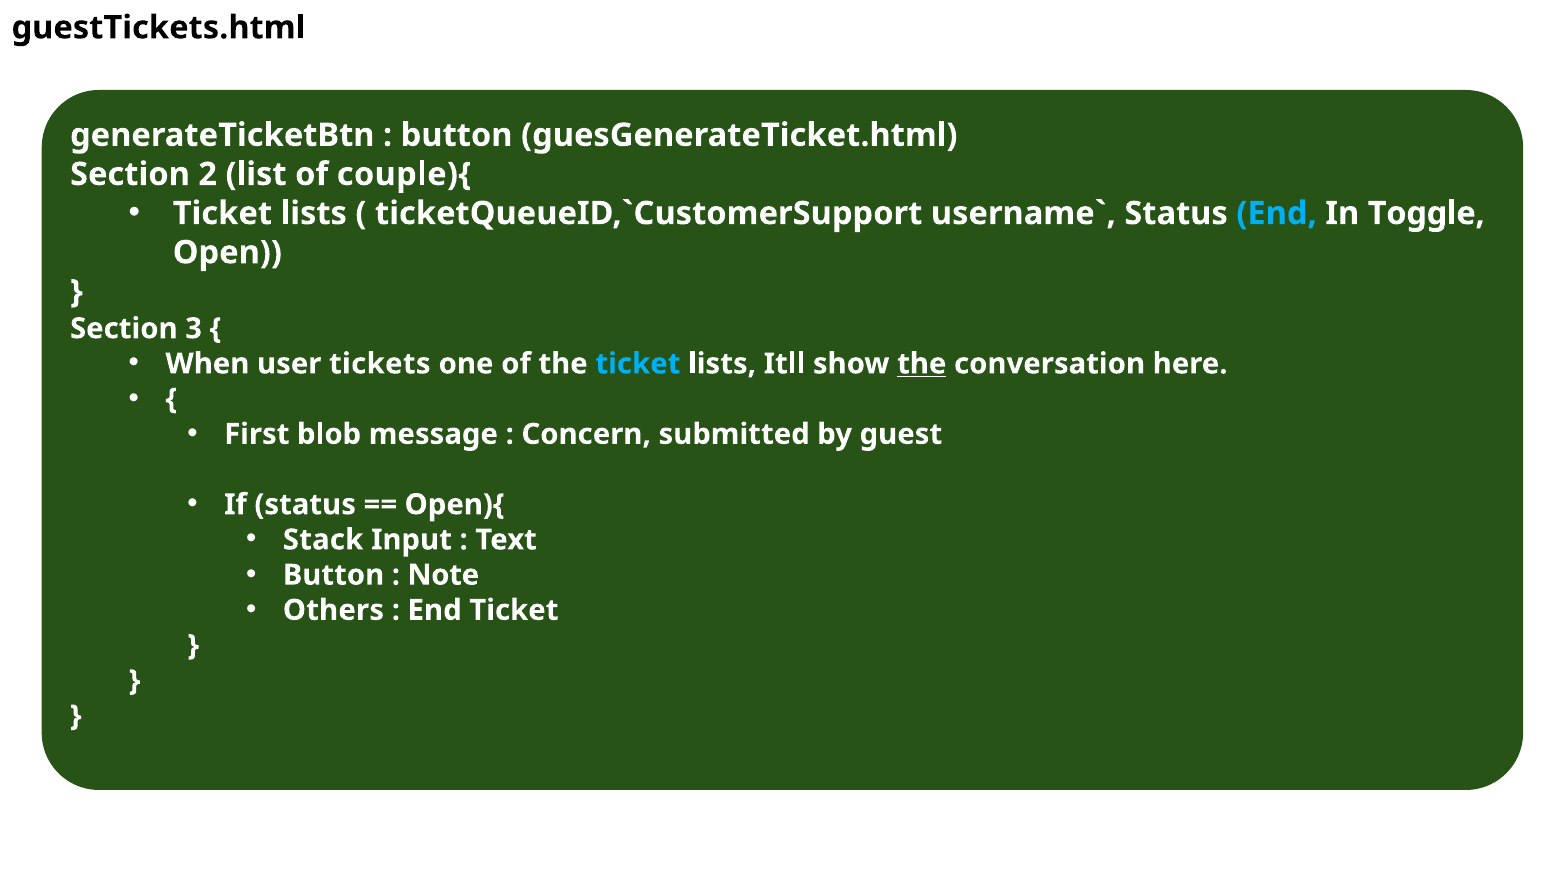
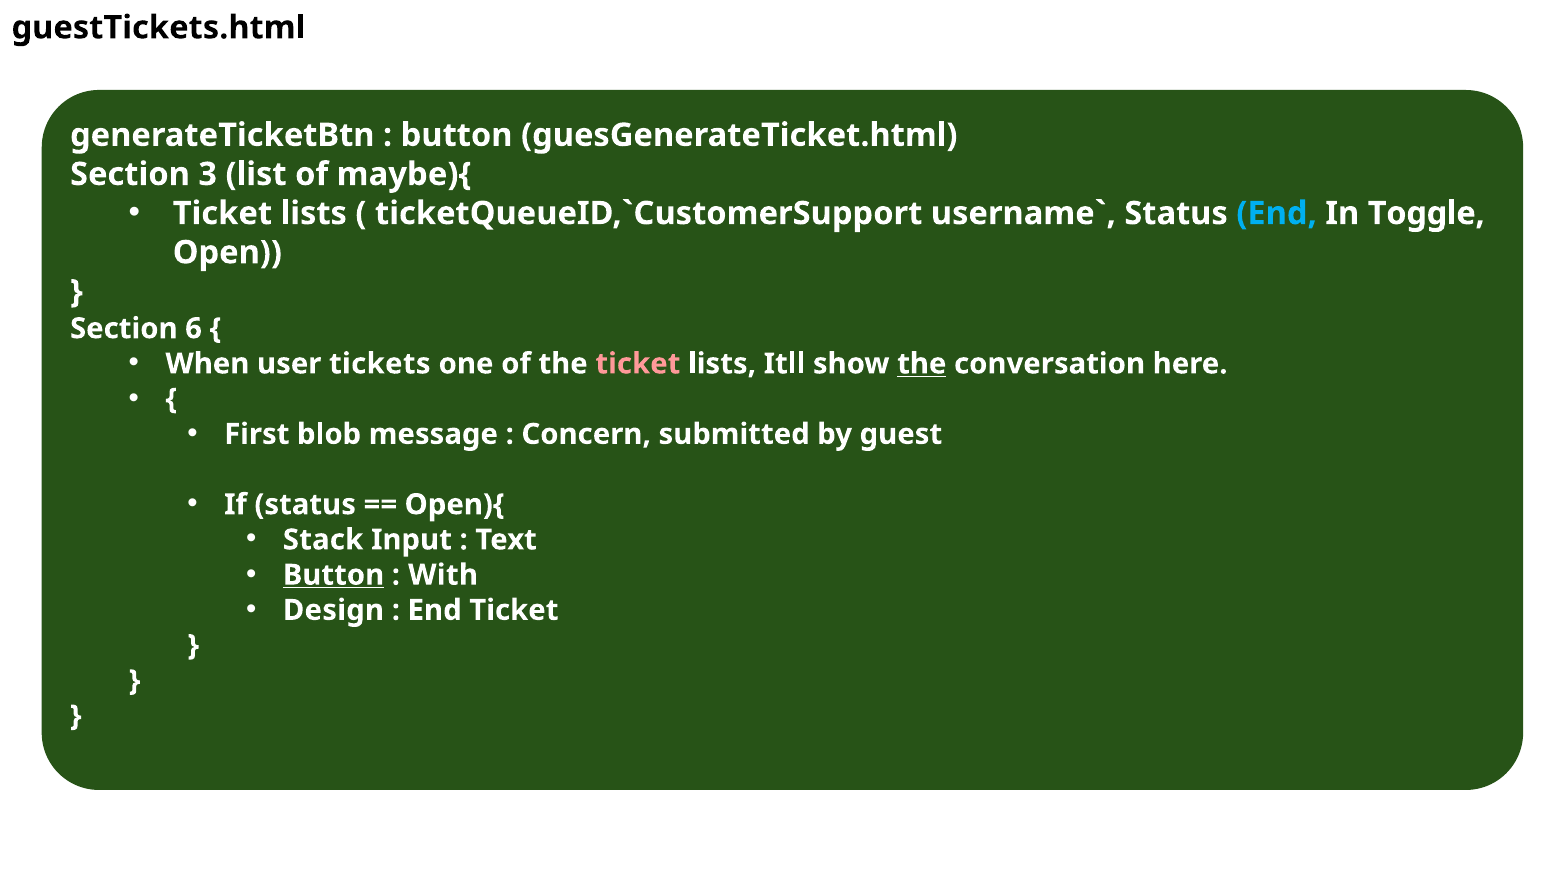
2: 2 -> 3 (208, 174)
couple){: couple){ -> maybe){ (404, 174)
3: 3 -> 6 (194, 329)
ticket colour: light blue -> pink (638, 364)
Button underline: none -> present (334, 575)
Note: Note -> With (443, 575)
Others: Others -> Design (333, 610)
